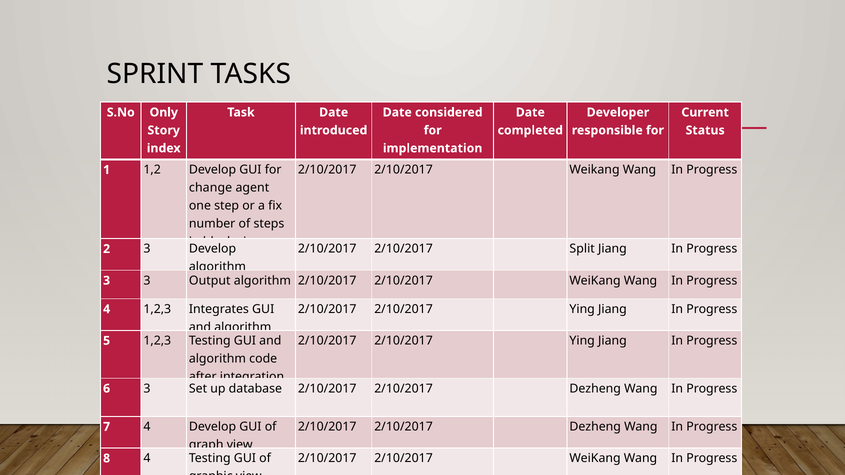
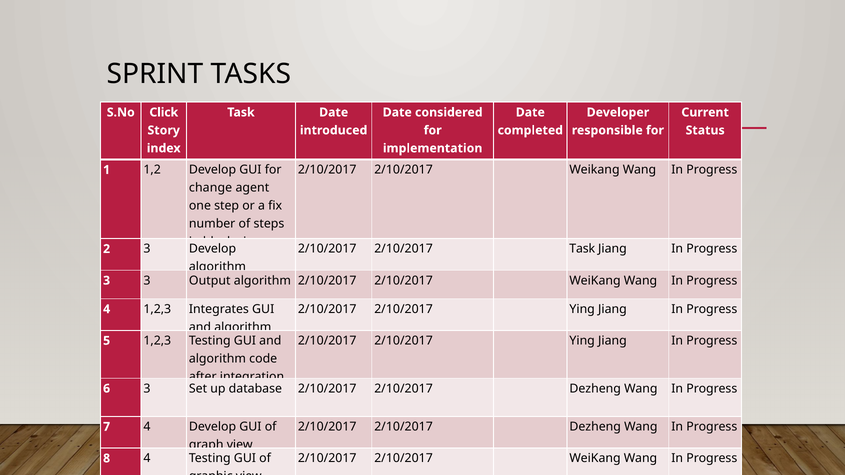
Only: Only -> Click (164, 112)
2/10/2017 Split: Split -> Task (582, 249)
